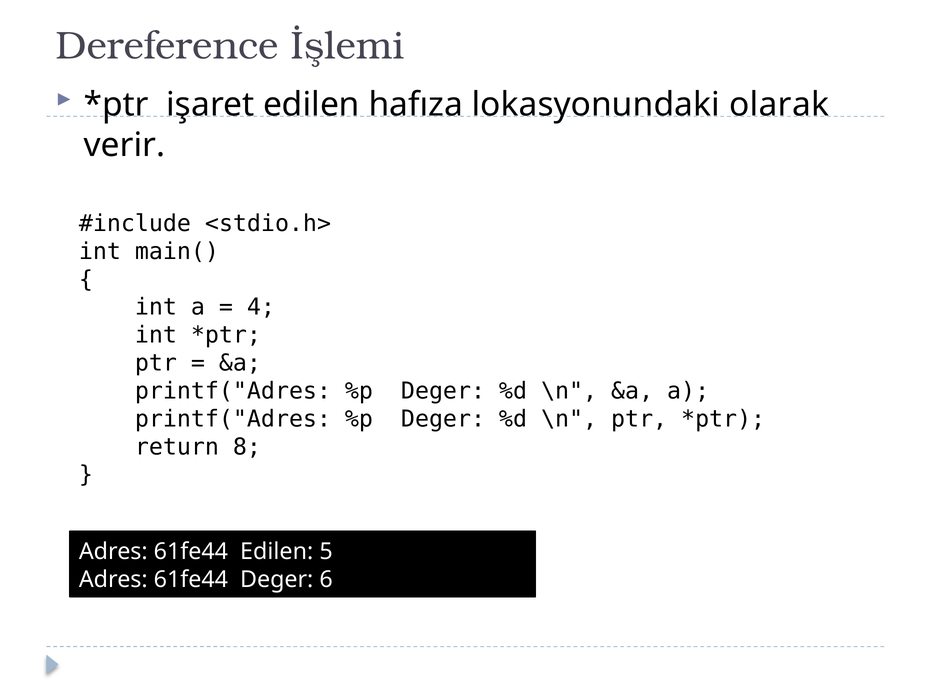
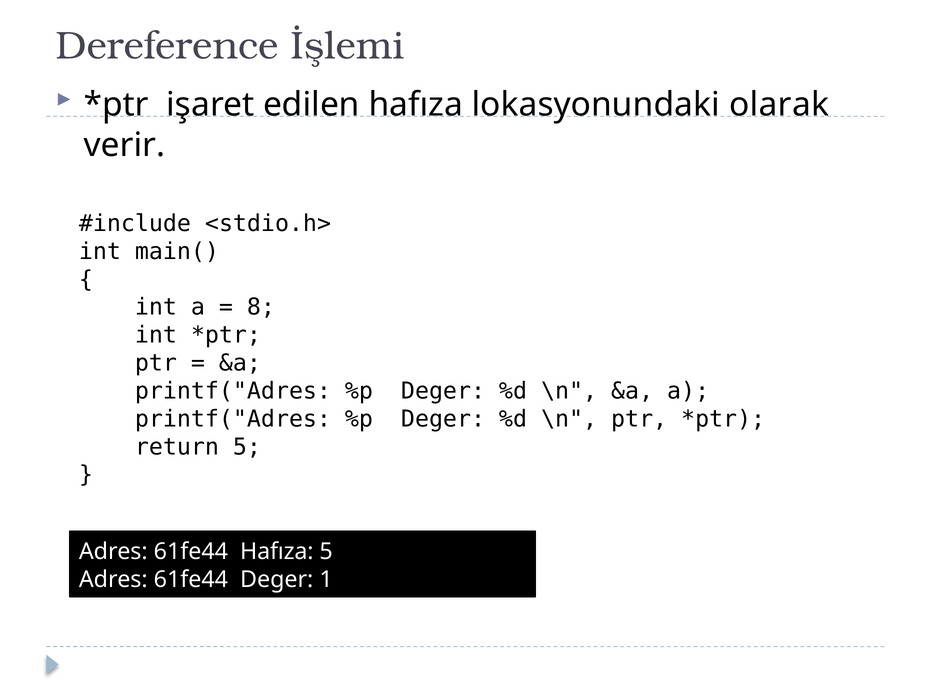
4: 4 -> 8 (261, 307)
return 8: 8 -> 5 (247, 447)
61fe44 Edilen: Edilen -> Hafıza (277, 552)
6: 6 -> 1 (326, 580)
